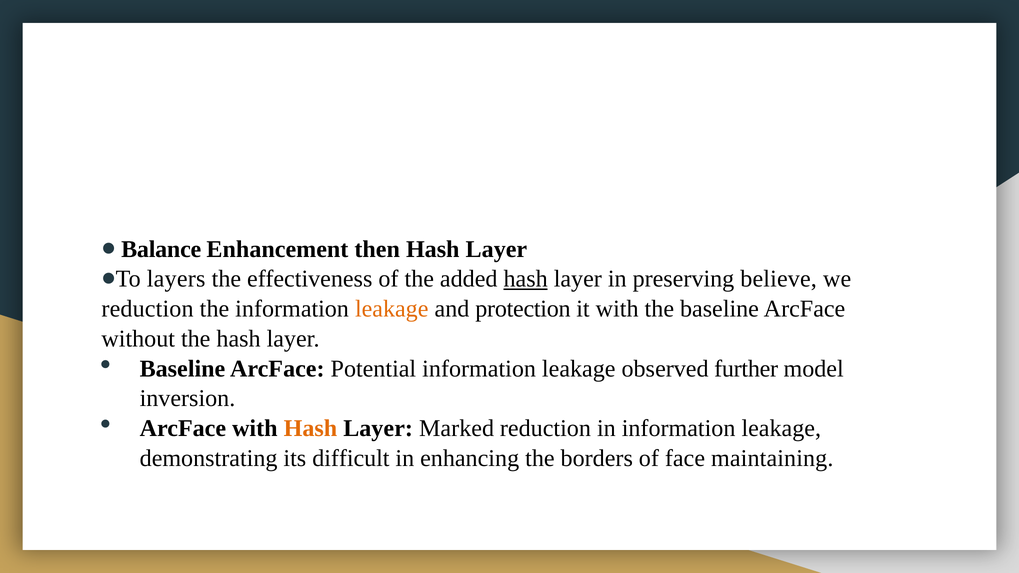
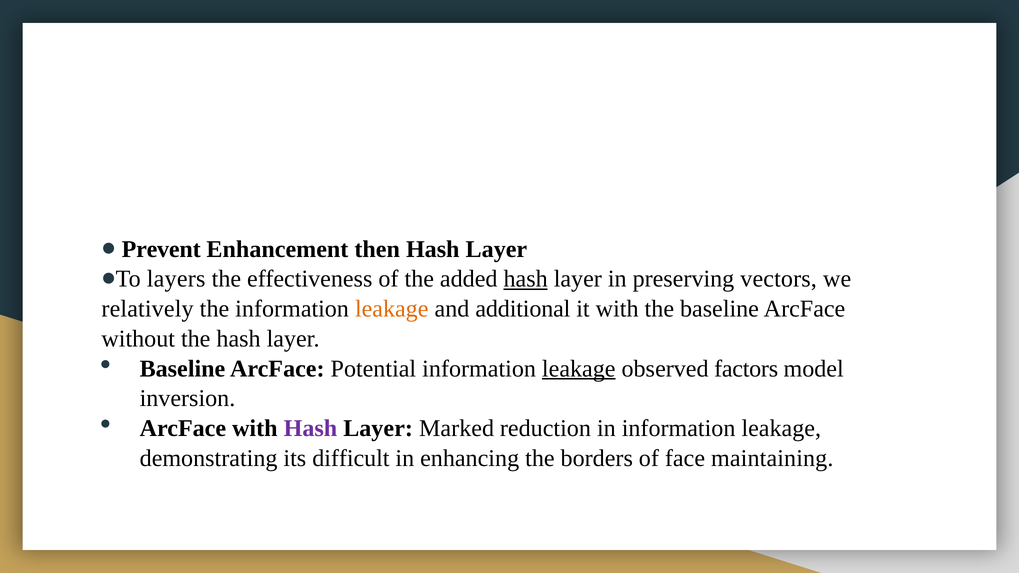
Balance: Balance -> Prevent (161, 249)
believe: believe -> vectors (779, 279)
reduction: reduction -> relatively (148, 309)
protection: protection -> additional (523, 309)
leakage underline: none -> present (579, 369)
further: further -> factors (746, 369)
Hash colour: orange -> purple (310, 429)
